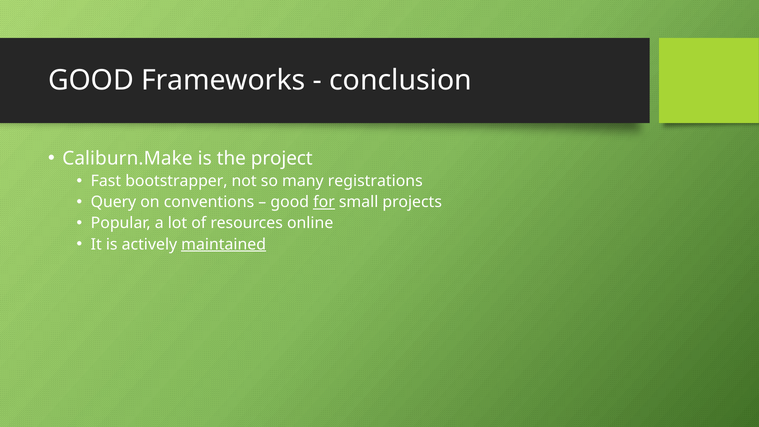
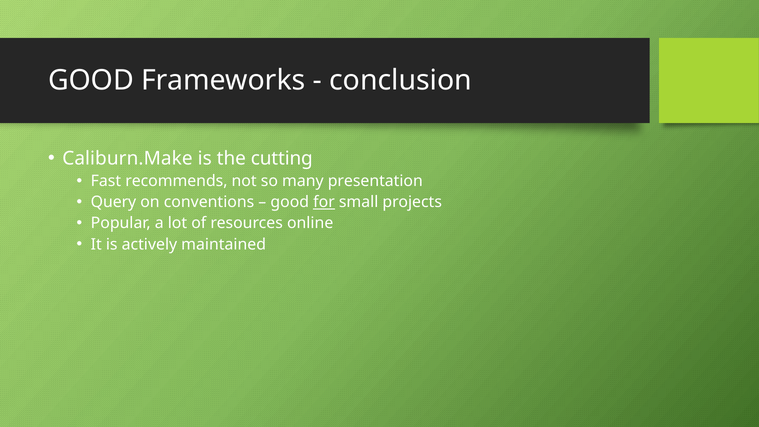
project: project -> cutting (282, 158)
bootstrapper: bootstrapper -> recommends (176, 181)
registrations: registrations -> presentation (375, 181)
maintained underline: present -> none (224, 244)
